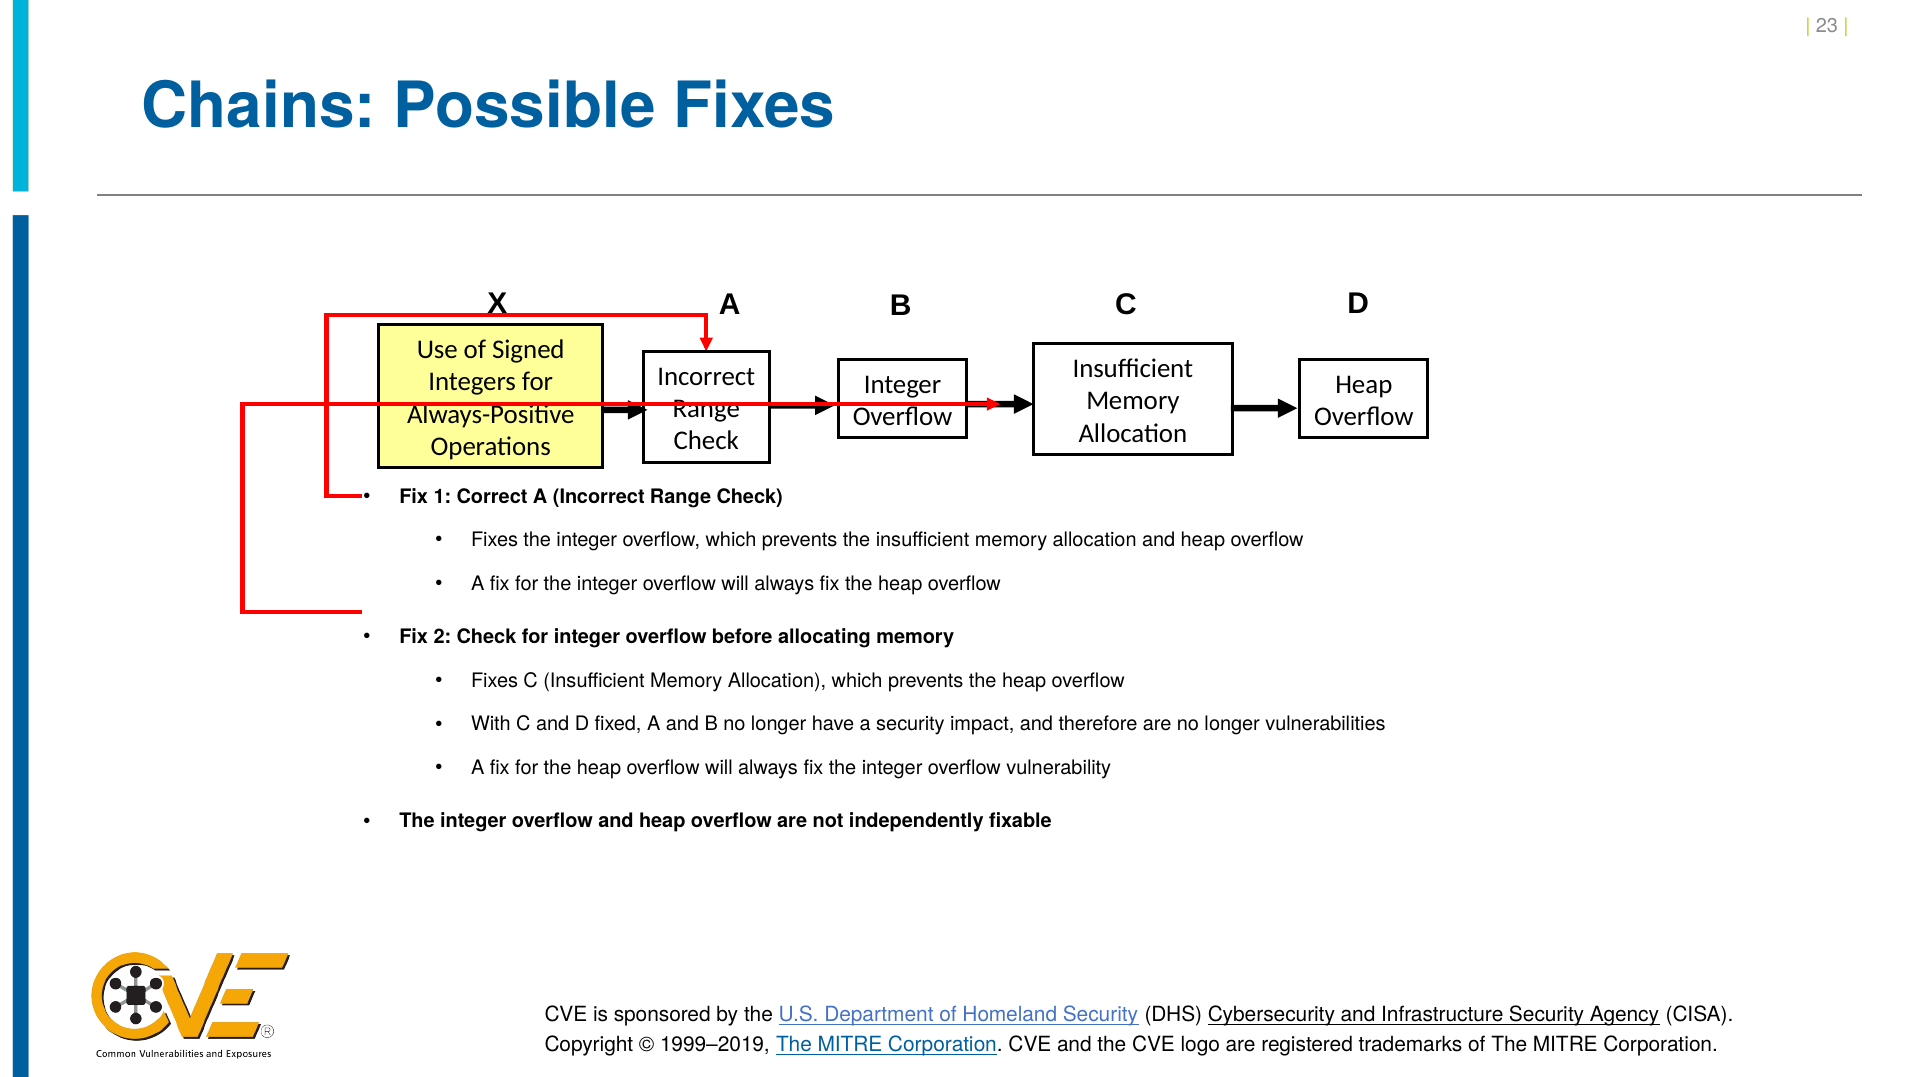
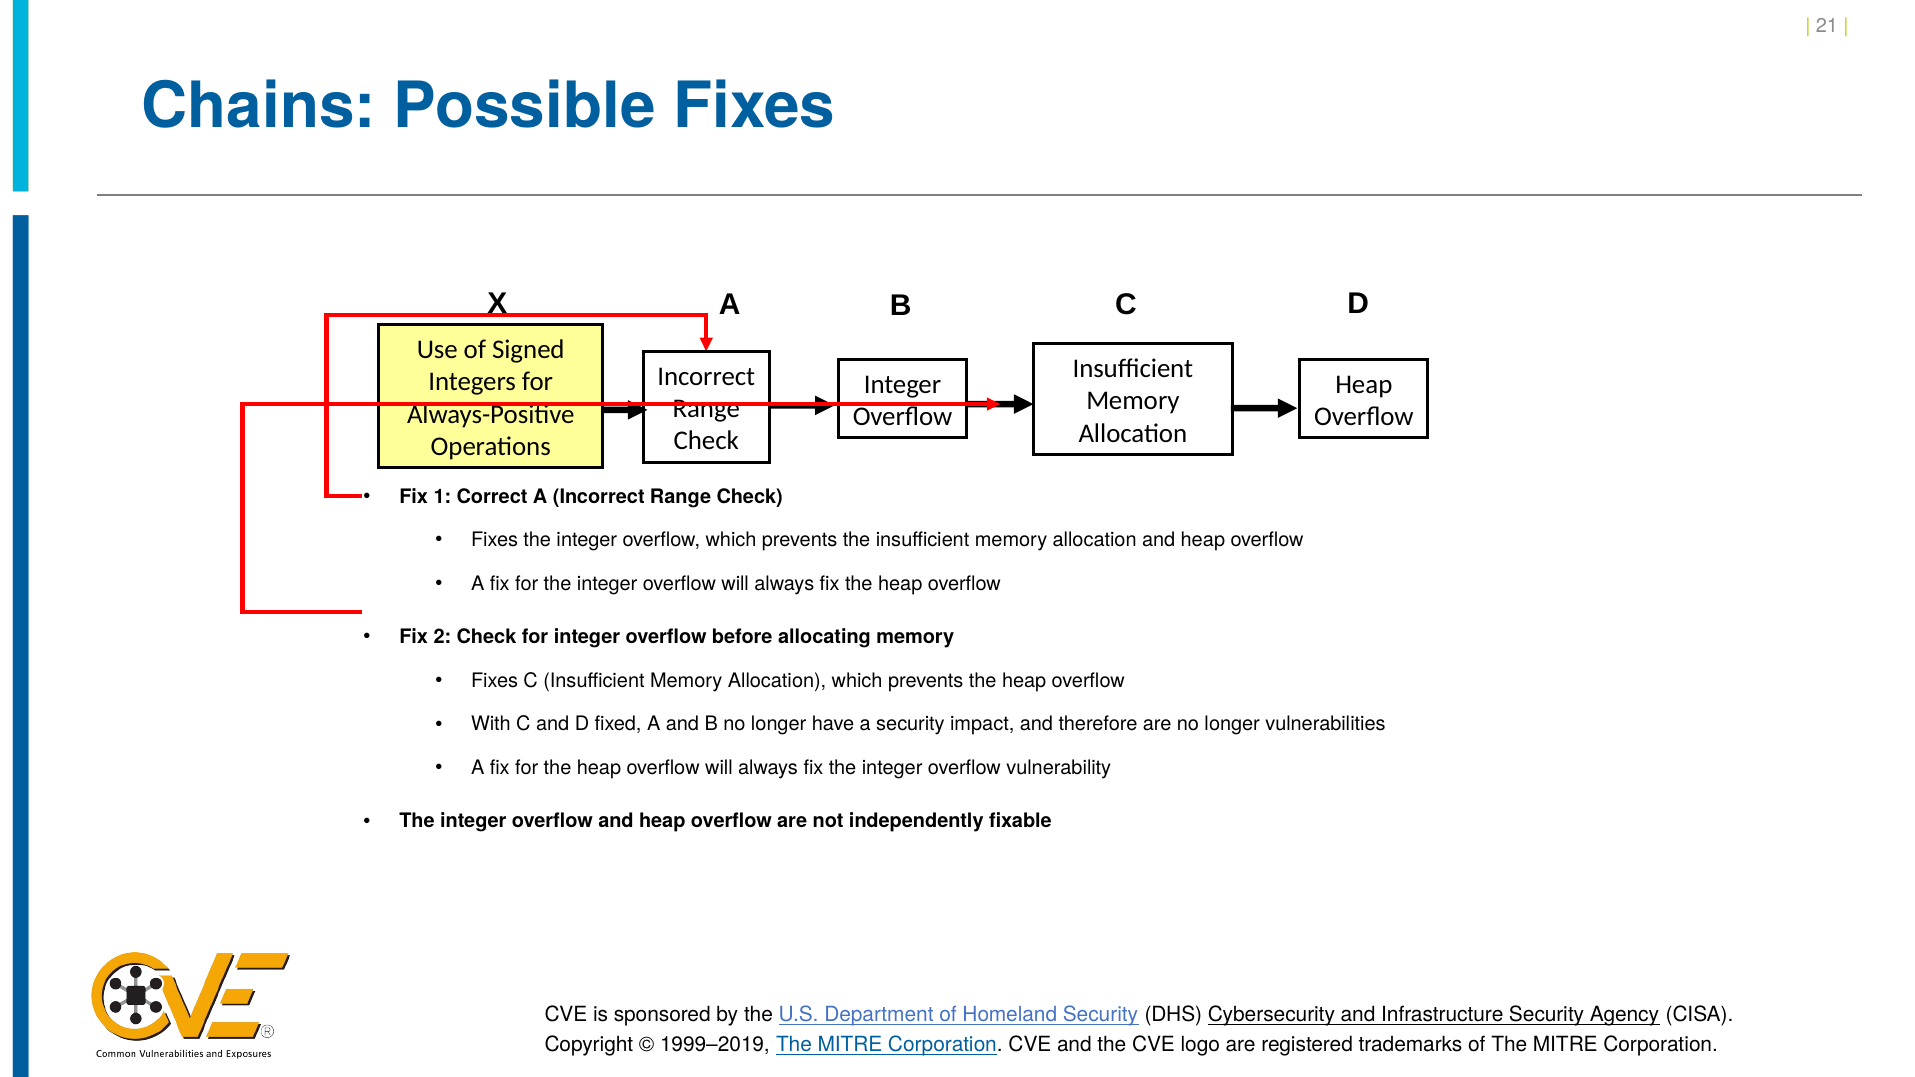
23: 23 -> 21 (1827, 25)
